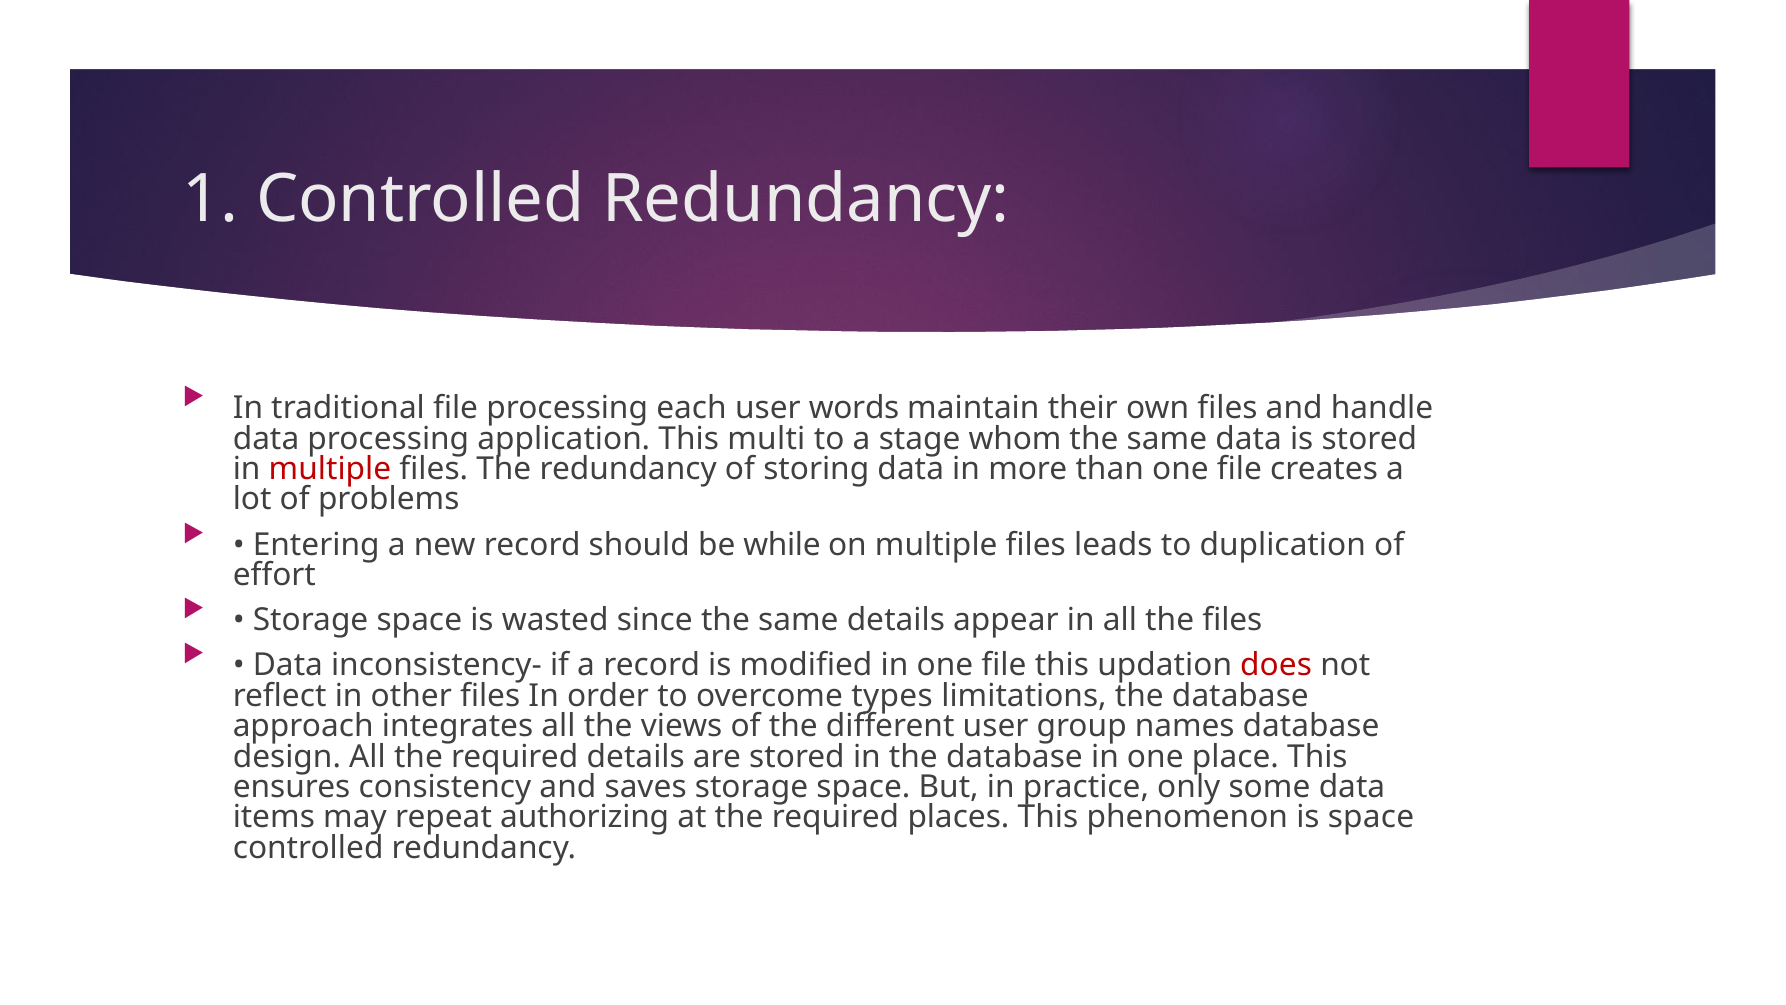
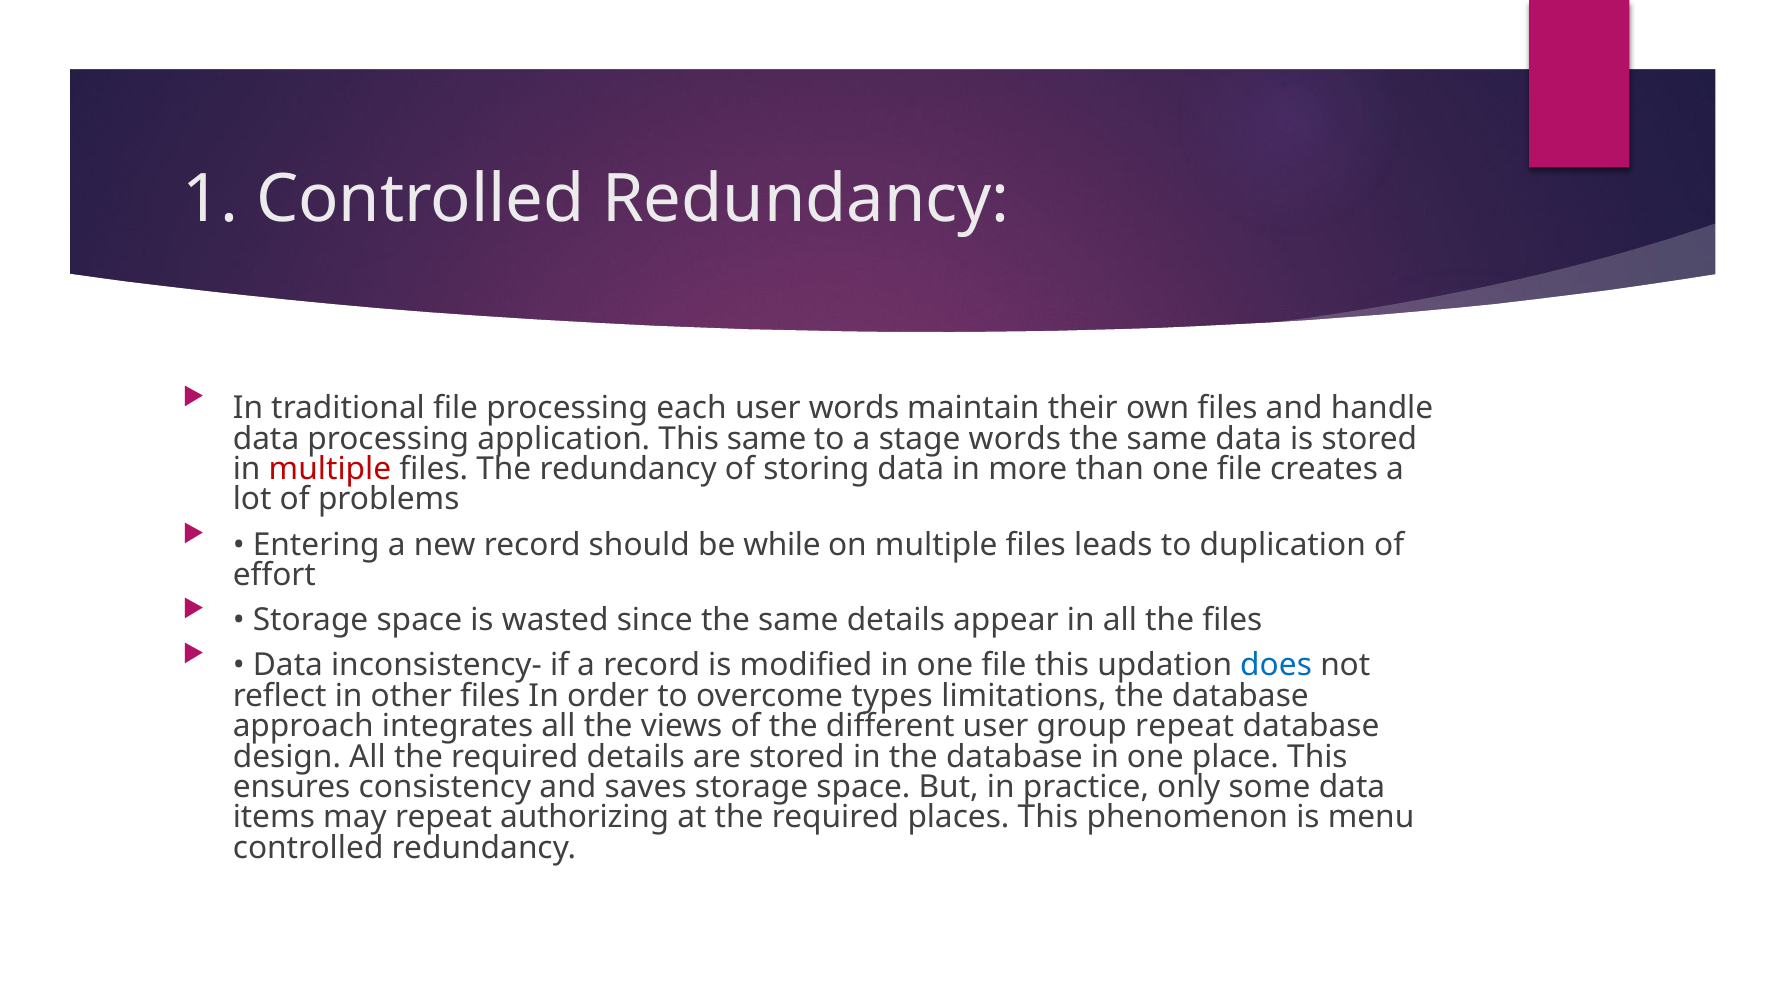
This multi: multi -> same (767, 438)
stage whom: whom -> words (1015, 438)
does colour: red -> blue (1276, 665)
group names: names -> repeat (1185, 726)
is space: space -> menu (1371, 817)
